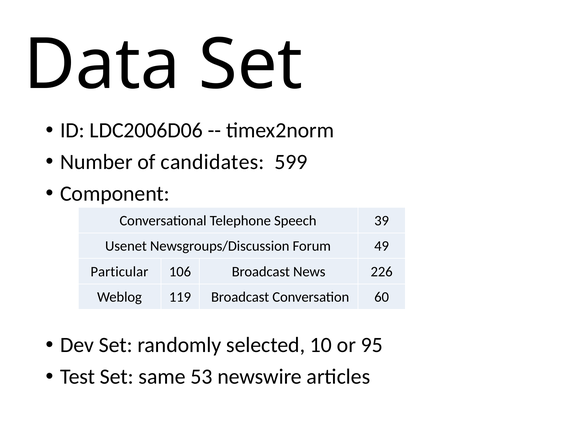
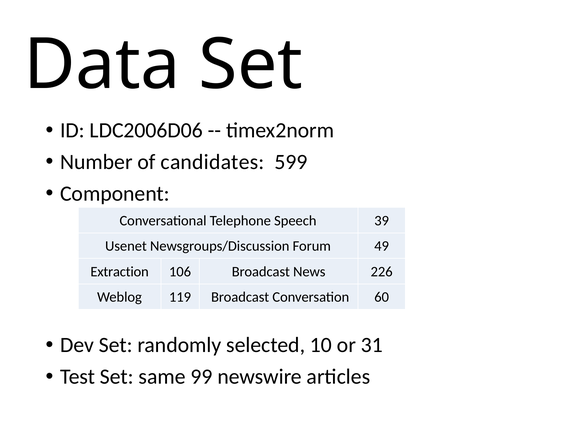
Particular: Particular -> Extraction (120, 271)
95: 95 -> 31 (372, 344)
53: 53 -> 99 (202, 376)
